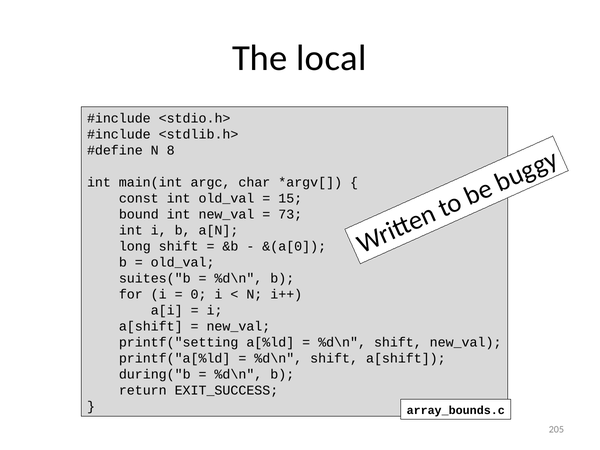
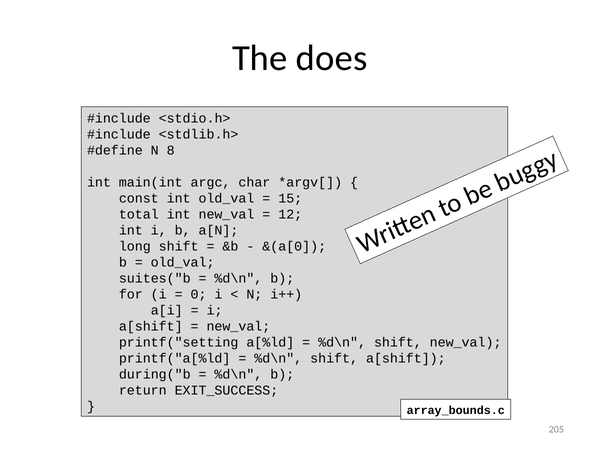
local: local -> does (332, 58)
bound: bound -> total (139, 214)
73: 73 -> 12 (290, 214)
